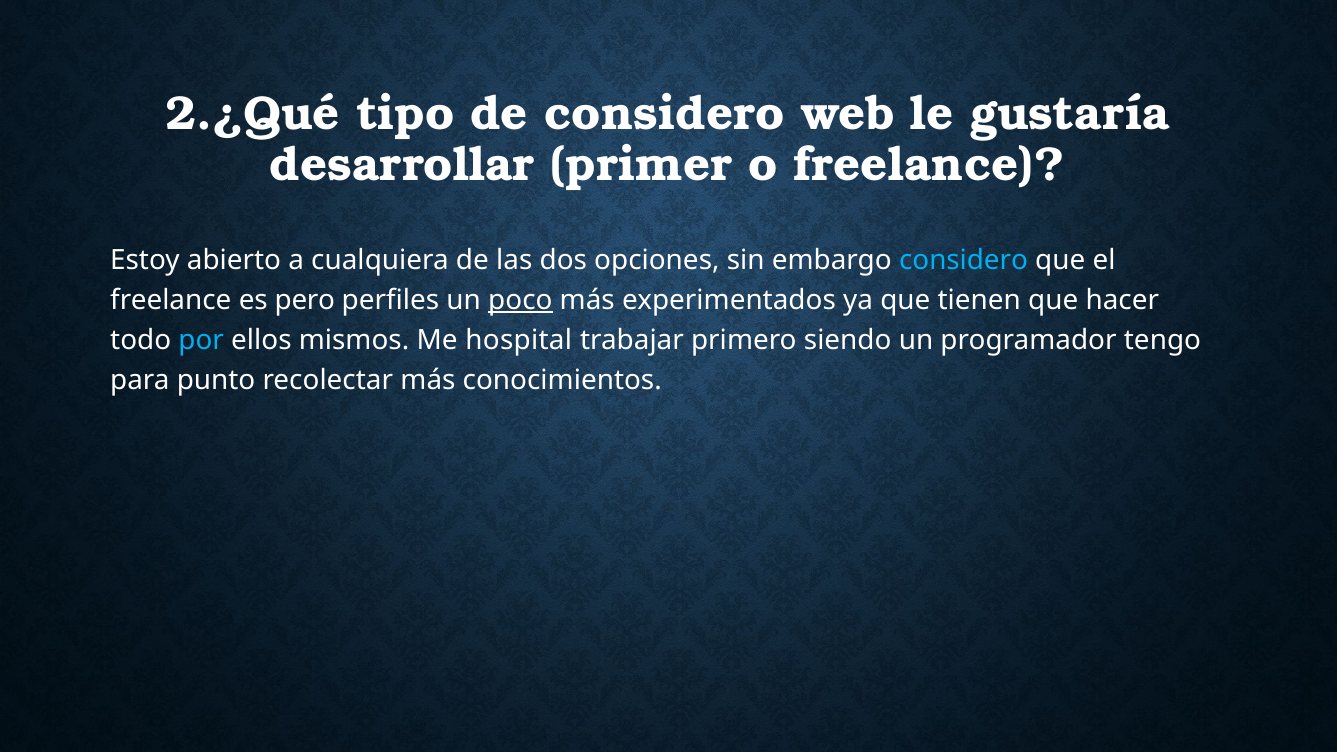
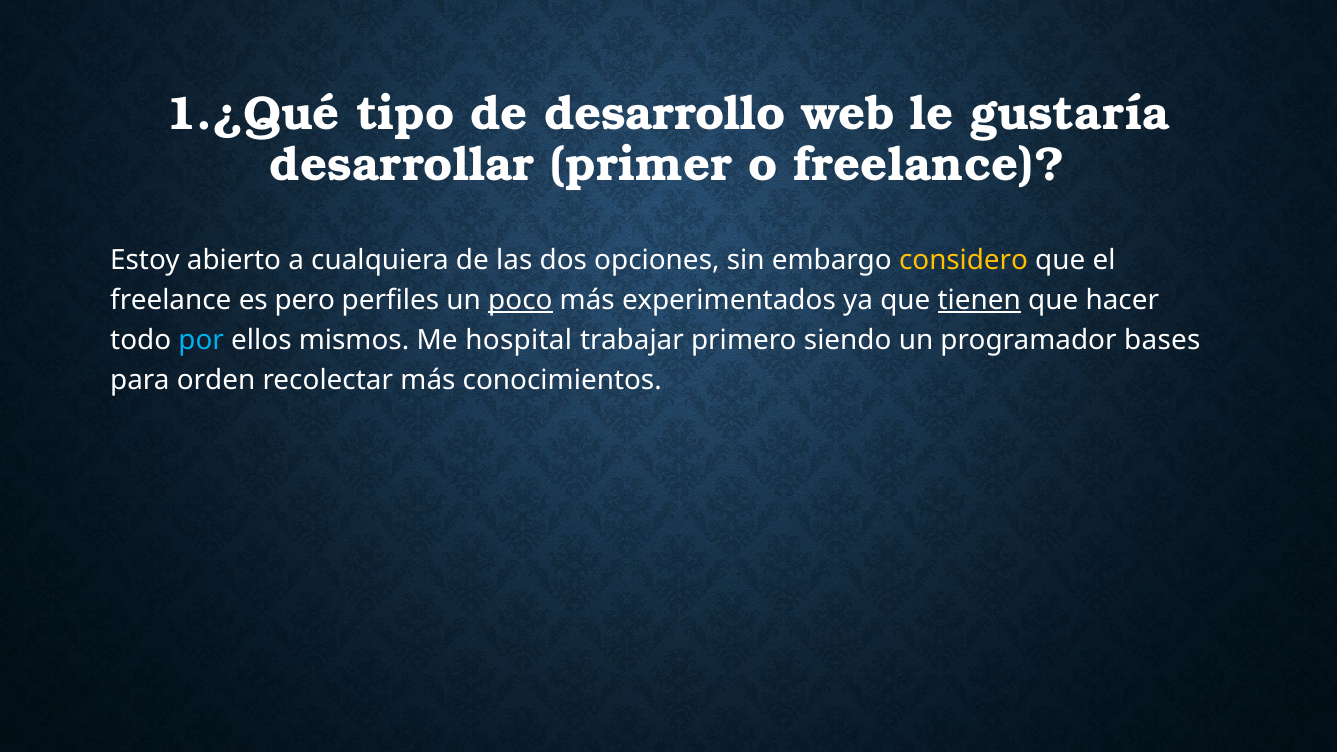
2.¿Qué: 2.¿Qué -> 1.¿Qué (253, 114)
de considero: considero -> desarrollo (665, 114)
considero colour: light blue -> yellow (964, 260)
tienen underline: none -> present (979, 300)
tengo: tengo -> bases (1162, 340)
punto: punto -> orden (216, 381)
